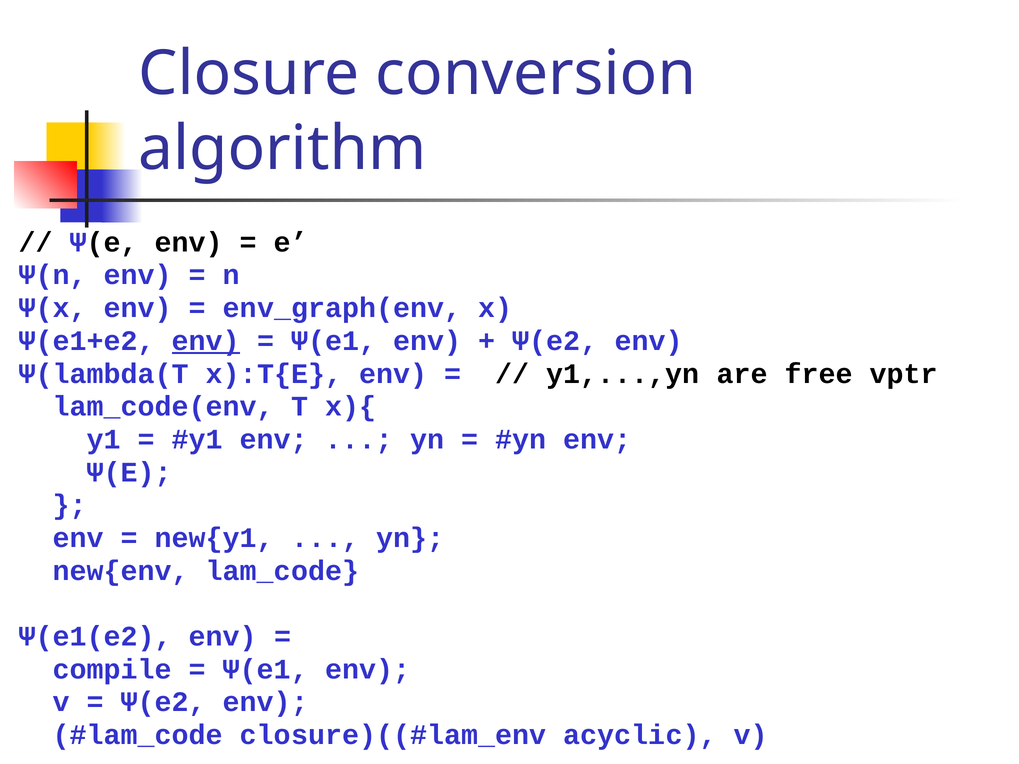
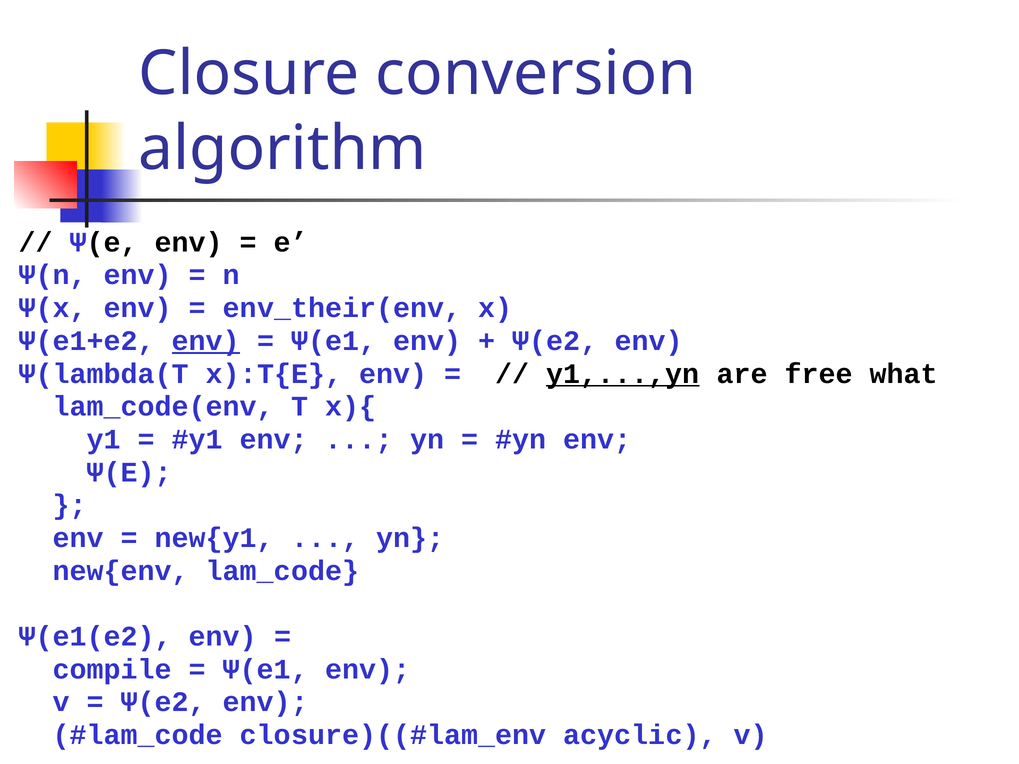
env_graph(env: env_graph(env -> env_their(env (342, 308)
y1,...,yn underline: none -> present (623, 374)
vptr: vptr -> what (904, 374)
